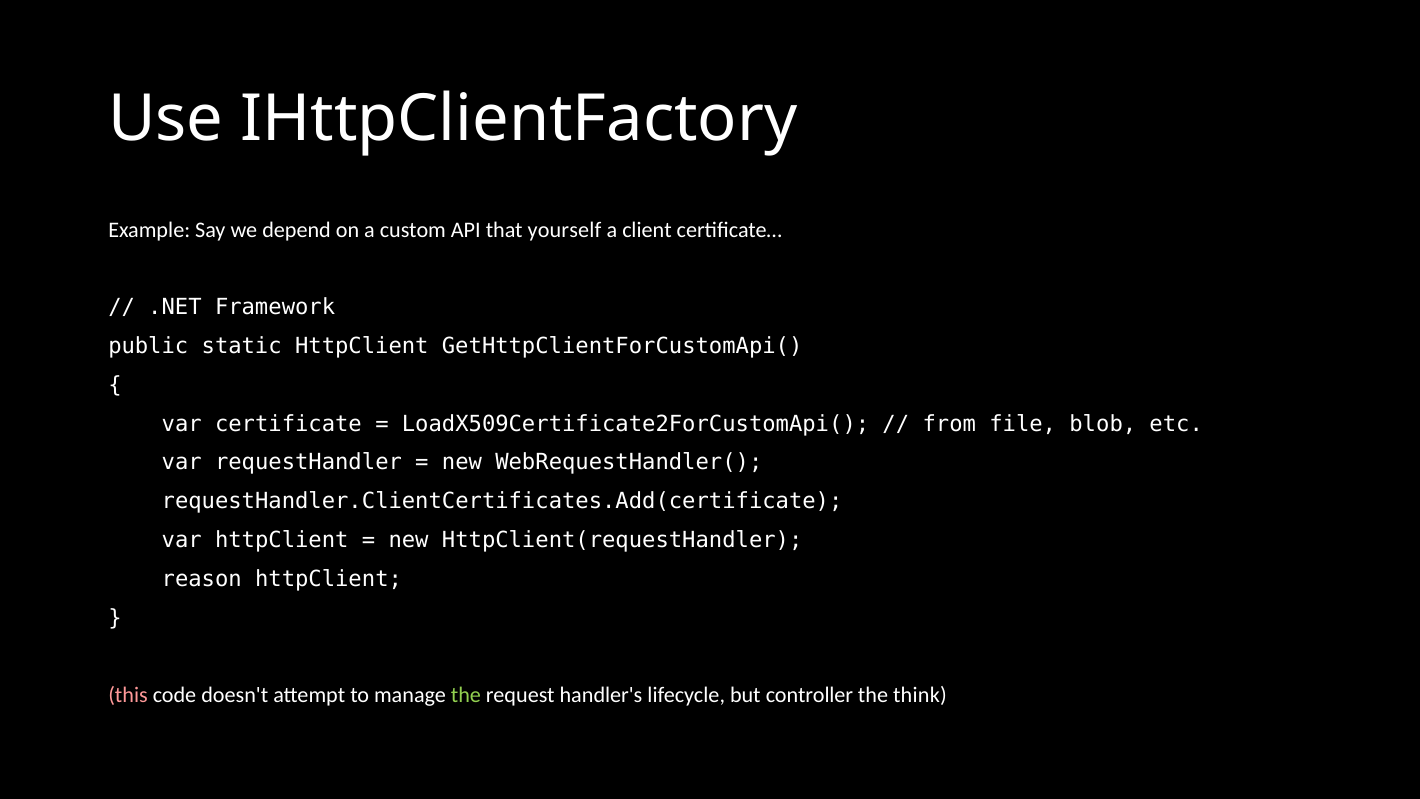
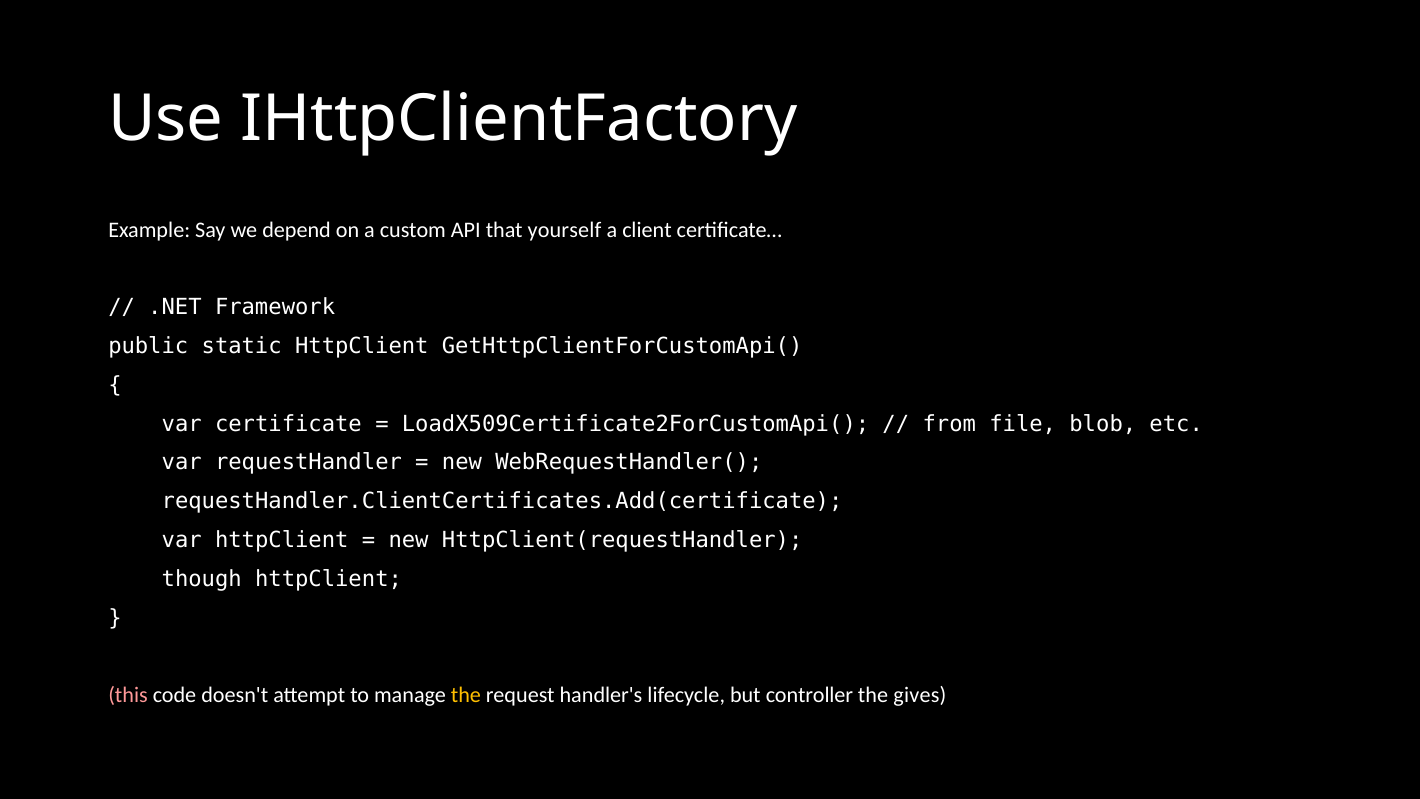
reason: reason -> though (202, 579)
the colour: light green -> yellow (466, 695)
think: think -> gives (920, 695)
